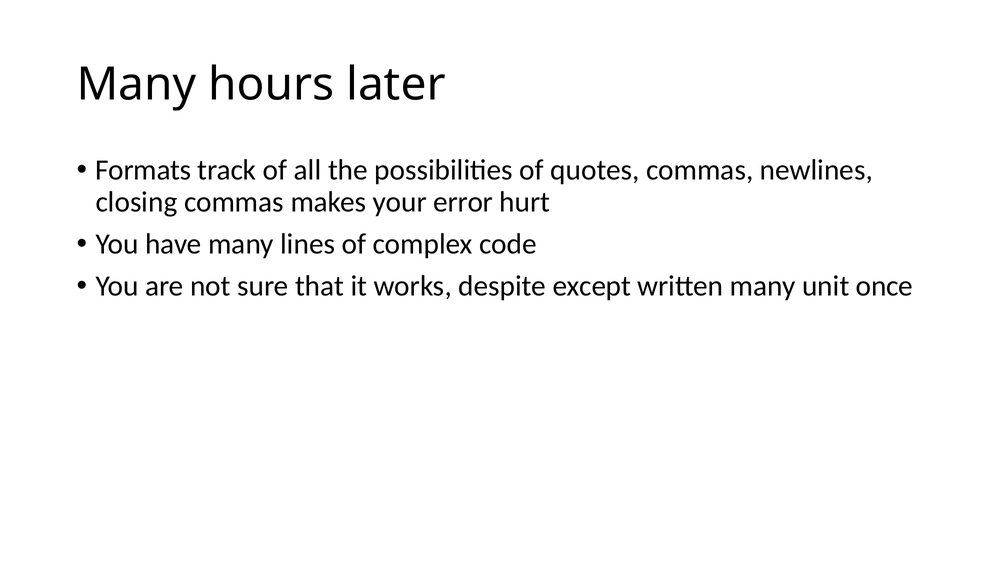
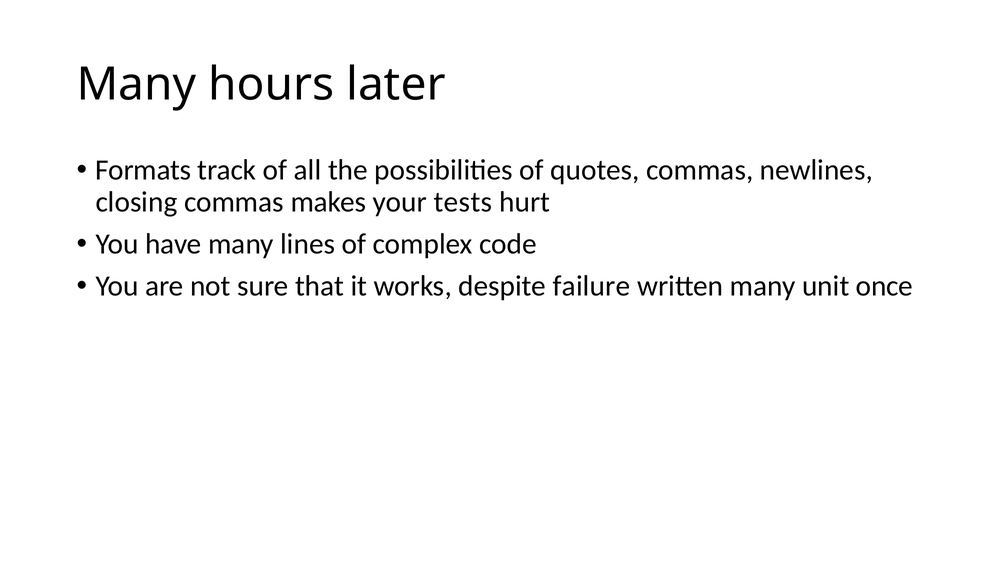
error: error -> tests (463, 202)
except: except -> failure (592, 286)
